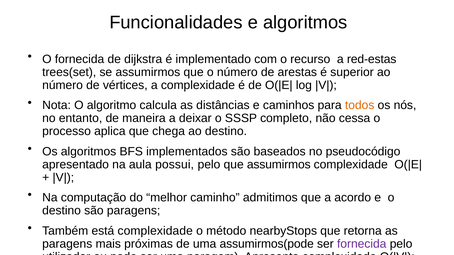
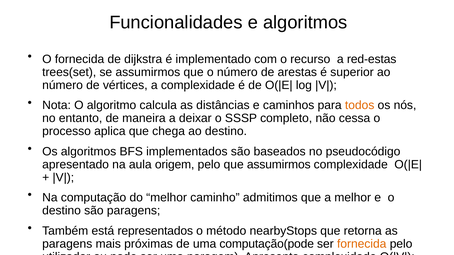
possui: possui -> origem (175, 165)
a acordo: acordo -> melhor (353, 198)
está complexidade: complexidade -> representados (155, 231)
assumirmos(pode: assumirmos(pode -> computação(pode (267, 244)
fornecida colour: purple -> orange (362, 244)
